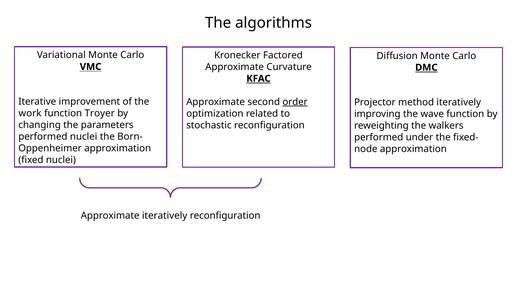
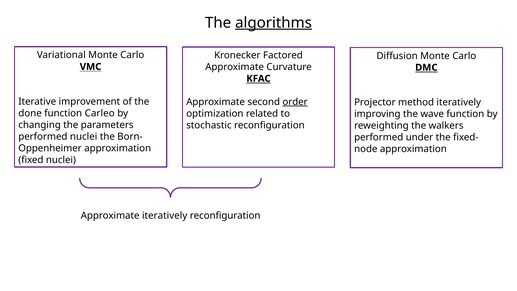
algorithms underline: none -> present (274, 23)
work: work -> done (30, 113)
Troyer: Troyer -> Carleo (100, 113)
